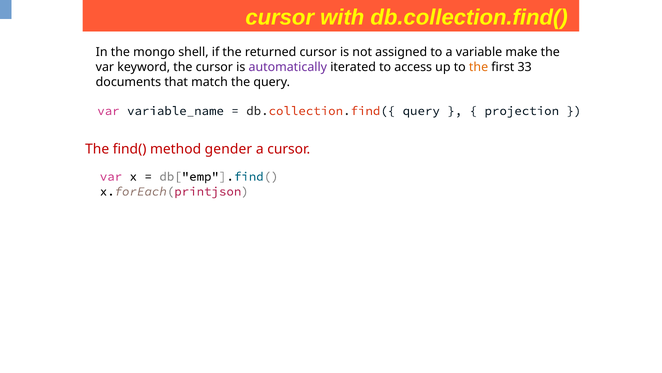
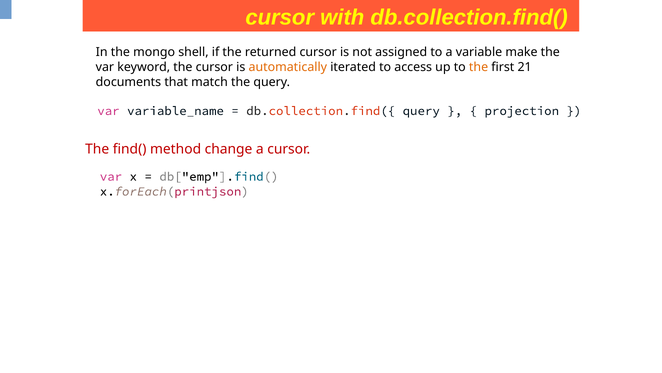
automatically colour: purple -> orange (288, 67)
33: 33 -> 21 (525, 67)
gender: gender -> change (229, 149)
